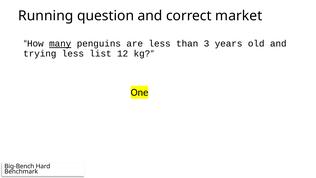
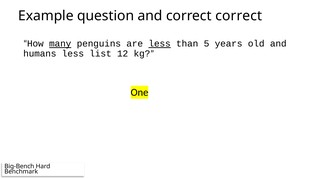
Running: Running -> Example (46, 16)
correct market: market -> correct (239, 16)
less underline: none -> present (160, 44)
3: 3 -> 5 (207, 44)
trying: trying -> humans (40, 54)
